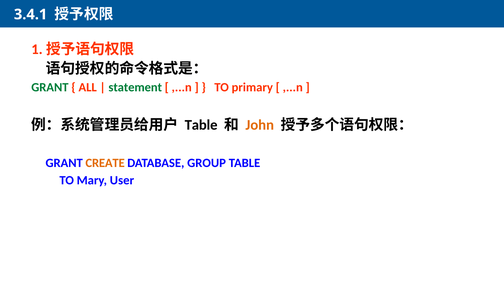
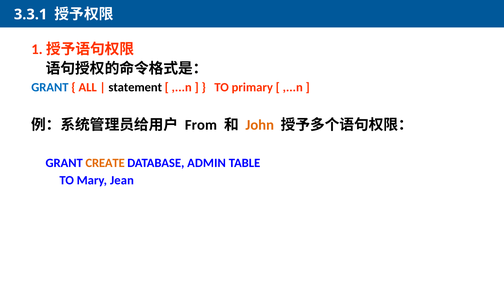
3.4.1: 3.4.1 -> 3.3.1 (31, 14)
GRANT colour: green -> blue (50, 87)
statement colour: green -> black (135, 87)
Table: Table -> From (201, 125)
GROUP: GROUP -> ADMIN (207, 163)
User: User -> Jean (122, 180)
